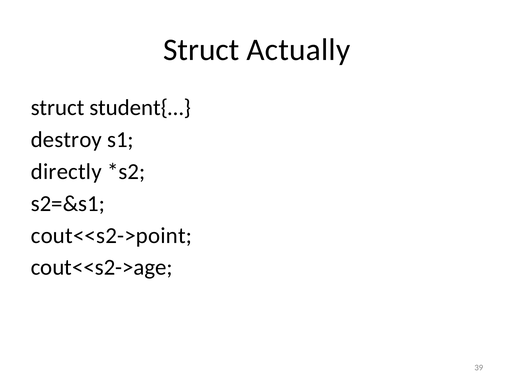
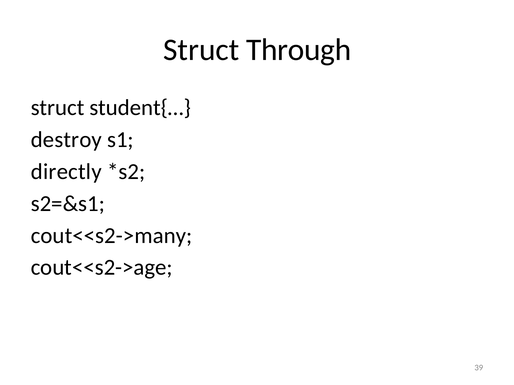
Actually: Actually -> Through (299, 50)
cout<<s2->point: cout<<s2->point -> cout<<s2->many (112, 236)
